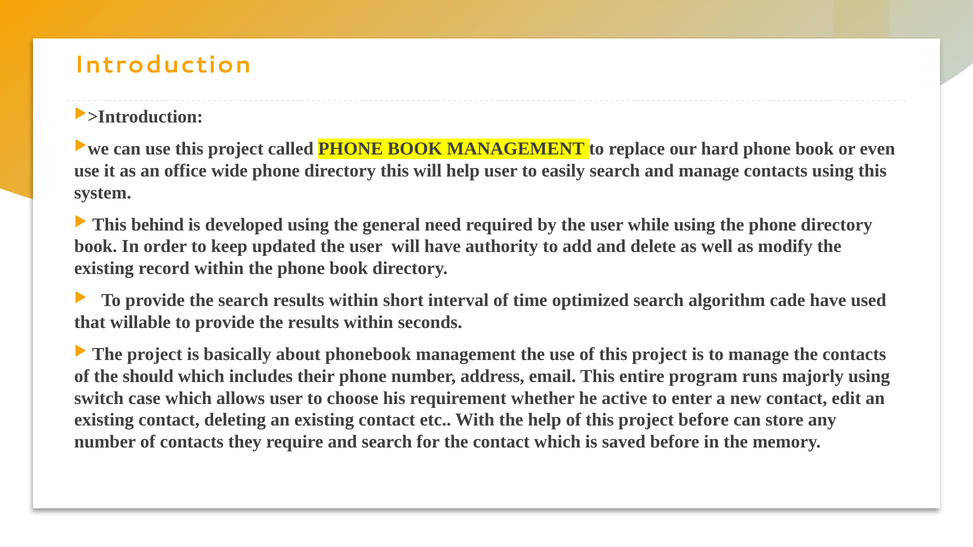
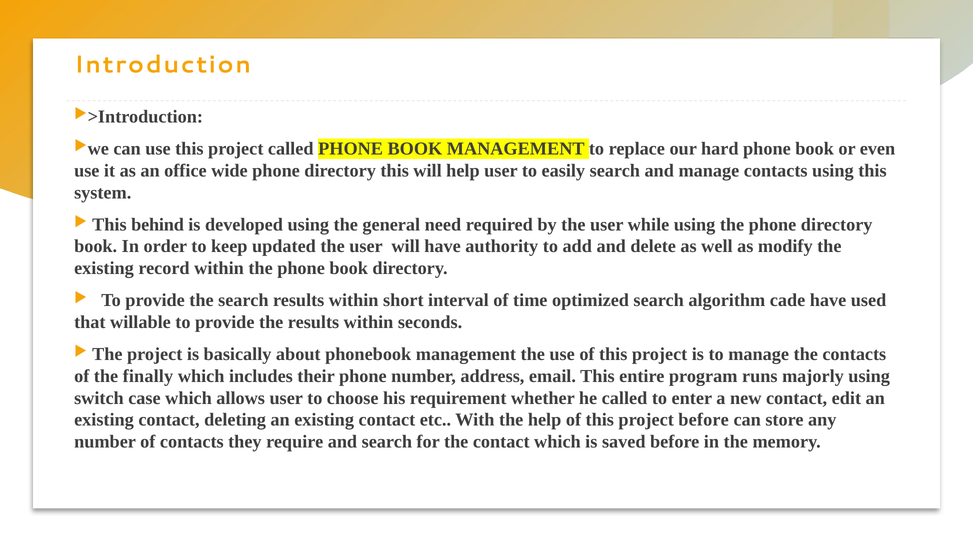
should: should -> finally (148, 376)
he active: active -> called (625, 398)
